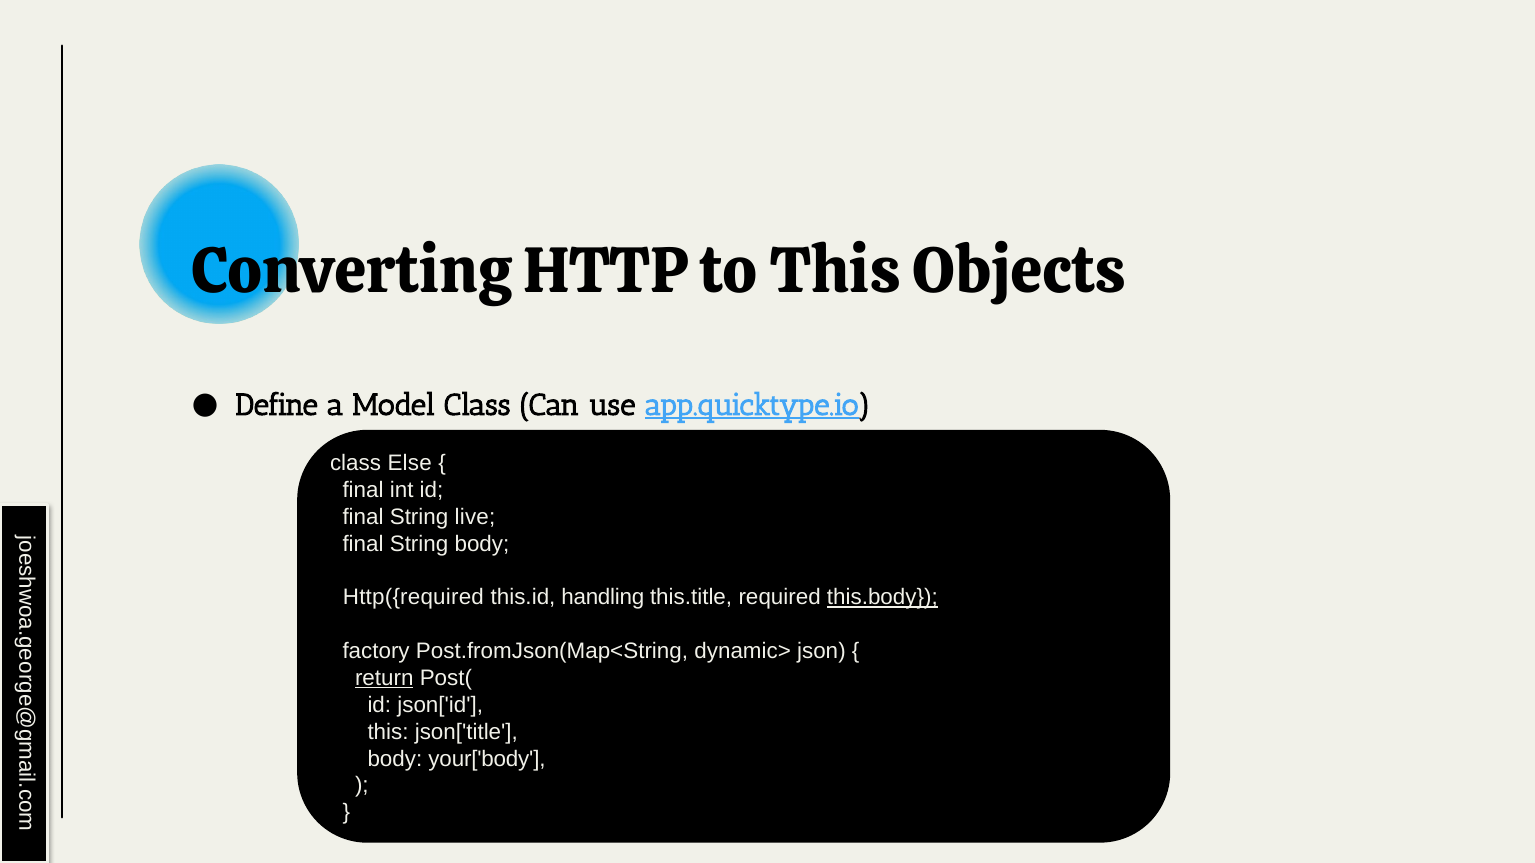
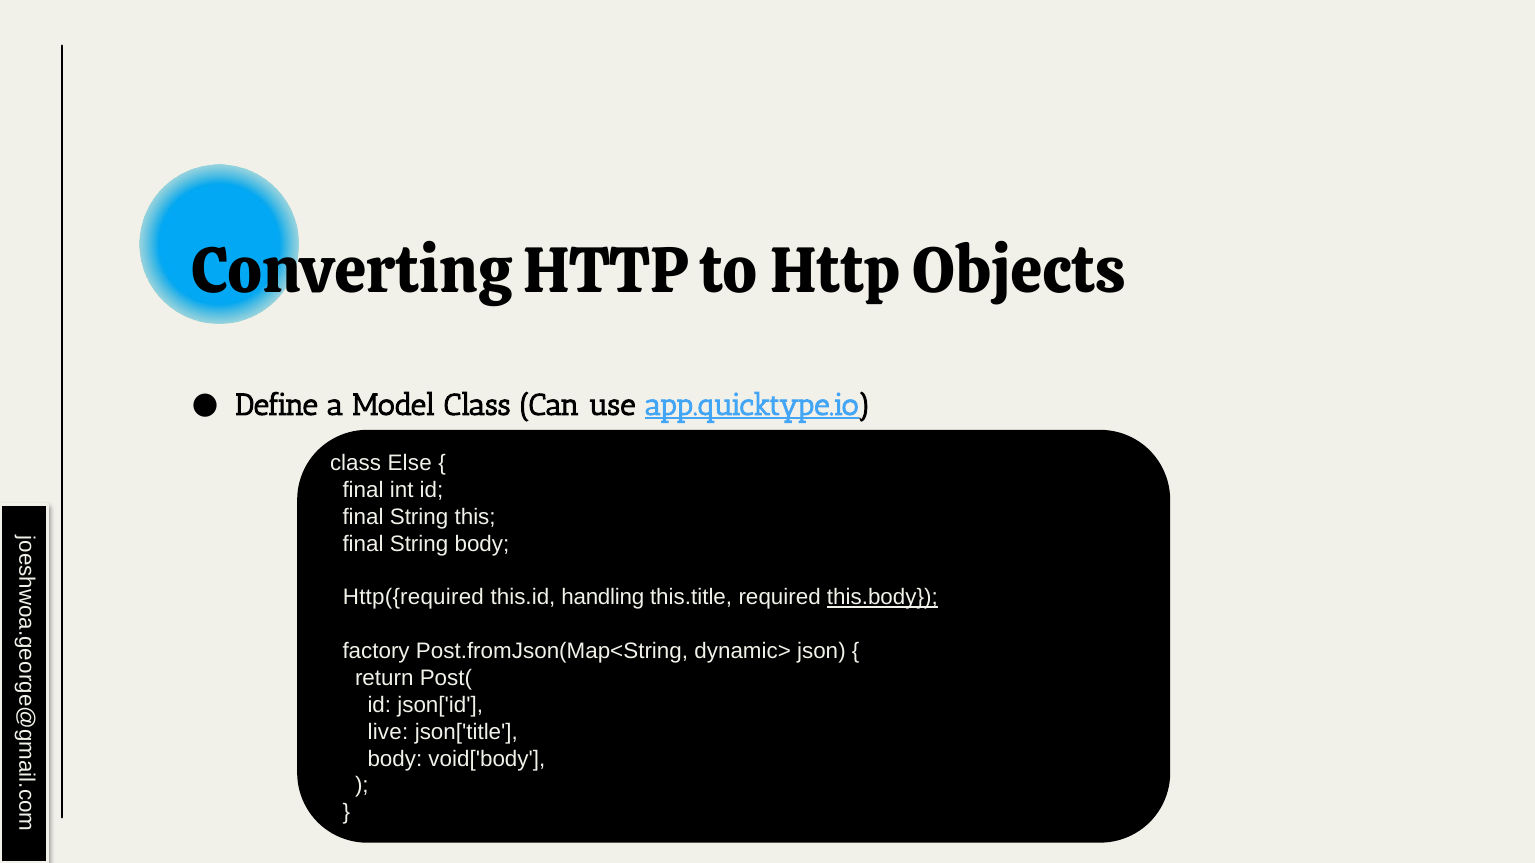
to This: This -> Http (836, 272)
live: live -> this (475, 517)
return underline: present -> none (384, 678)
this: this -> live (388, 732)
your['body: your['body -> void['body (487, 759)
